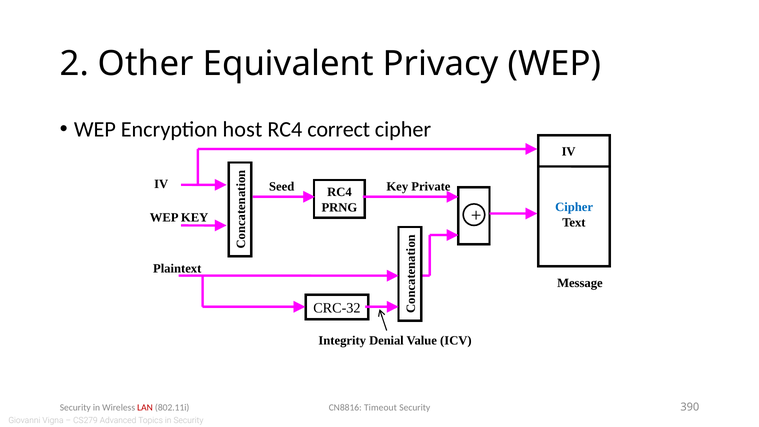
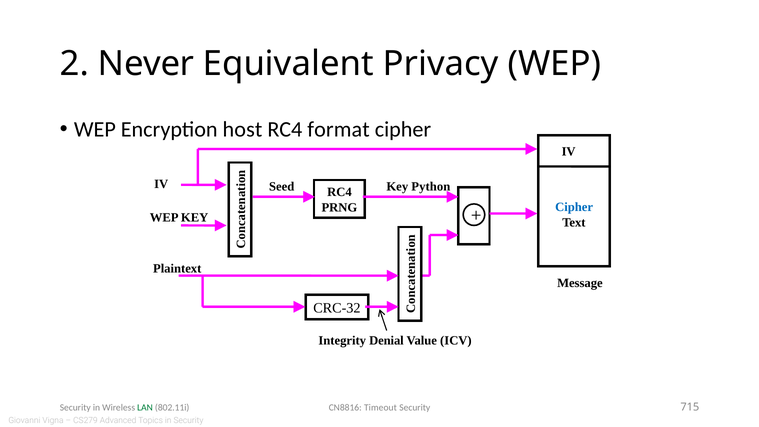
Other: Other -> Never (146, 64)
correct: correct -> format (339, 129)
Private: Private -> Python (431, 187)
LAN colour: red -> green (145, 408)
390: 390 -> 715 (690, 407)
